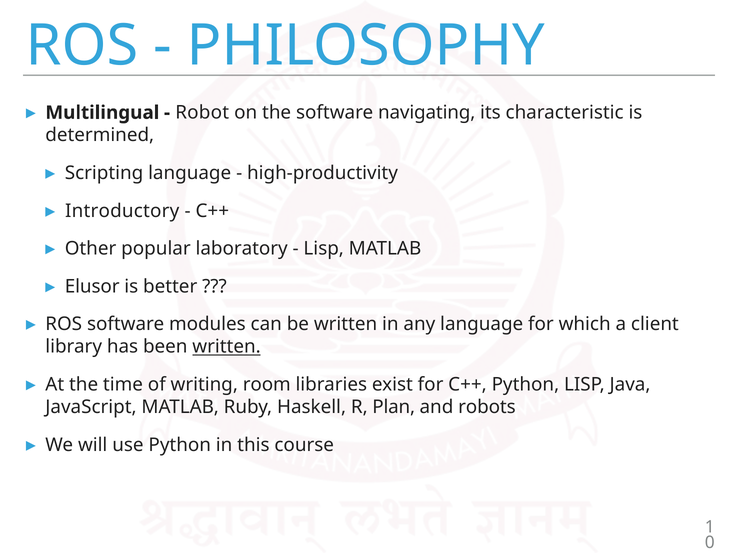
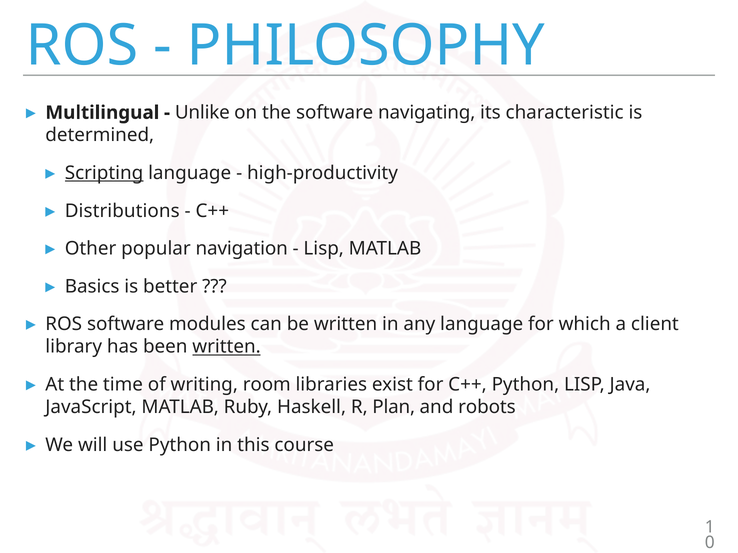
Robot: Robot -> Unlike (202, 113)
Scripting underline: none -> present (104, 173)
Introductory: Introductory -> Distributions (122, 211)
laboratory: laboratory -> navigation (242, 249)
Elusor: Elusor -> Basics (92, 287)
